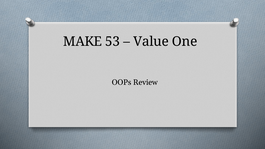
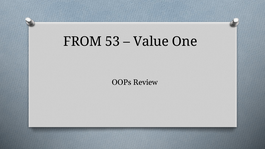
MAKE: MAKE -> FROM (83, 41)
